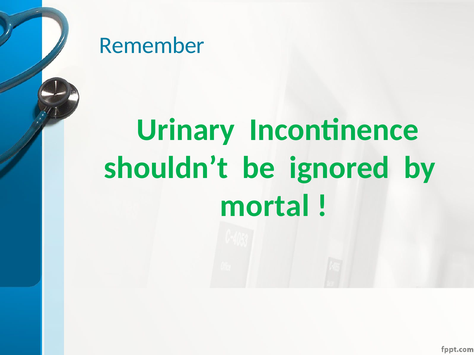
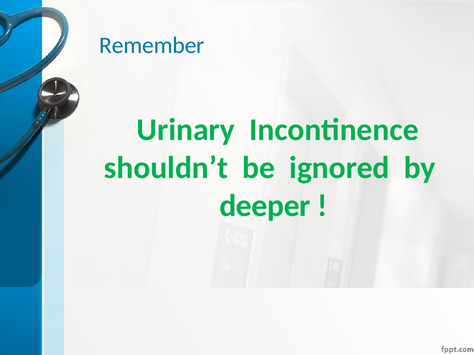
mortal: mortal -> deeper (265, 206)
